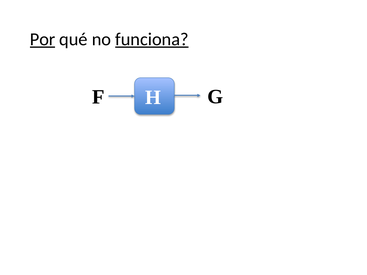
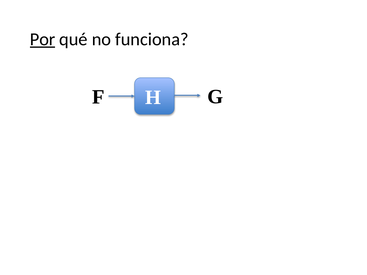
funciona underline: present -> none (152, 39)
